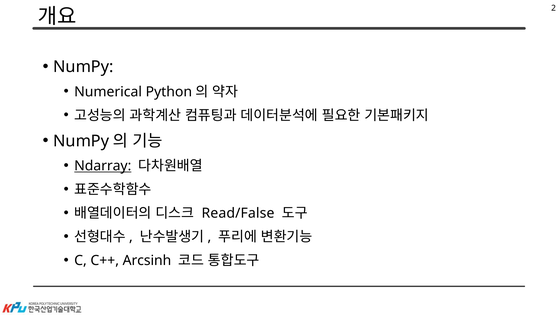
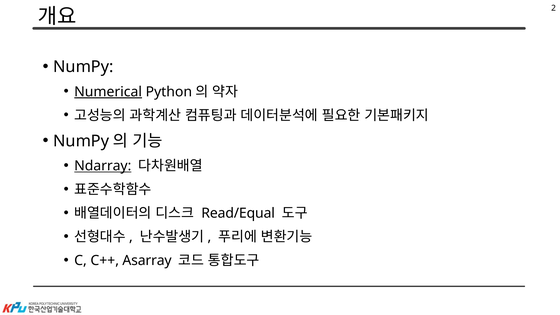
Numerical underline: none -> present (108, 92)
Read/False: Read/False -> Read/Equal (238, 213)
Arcsinh: Arcsinh -> Asarray (147, 261)
